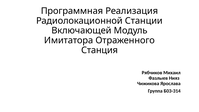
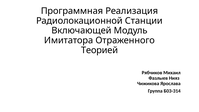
Станция: Станция -> Теорией (100, 50)
